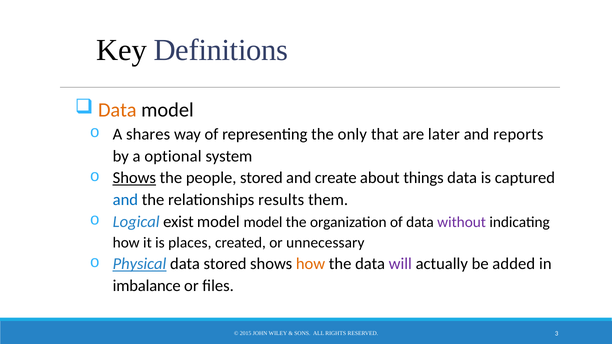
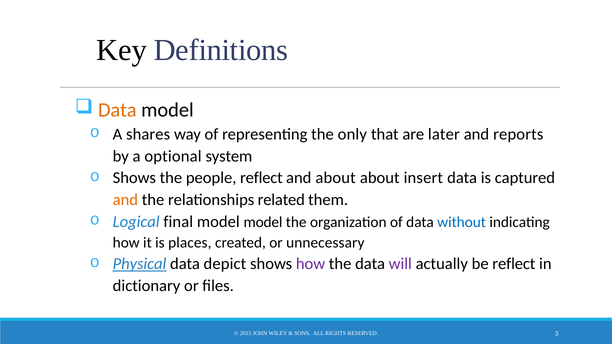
Shows underline: present -> none (134, 178)
people stored: stored -> reflect (261, 178)
and create: create -> about (336, 178)
things: things -> insert (423, 178)
and colour: blue -> orange (125, 200)
results: results -> related (281, 200)
exist: exist -> final (178, 222)
without colour: purple -> blue (462, 222)
data stored: stored -> depict (225, 264)
how colour: orange -> purple (311, 264)
be added: added -> reflect (514, 264)
imbalance: imbalance -> dictionary (147, 286)
